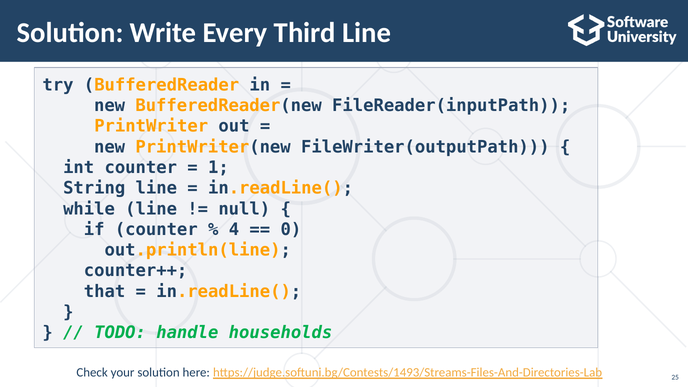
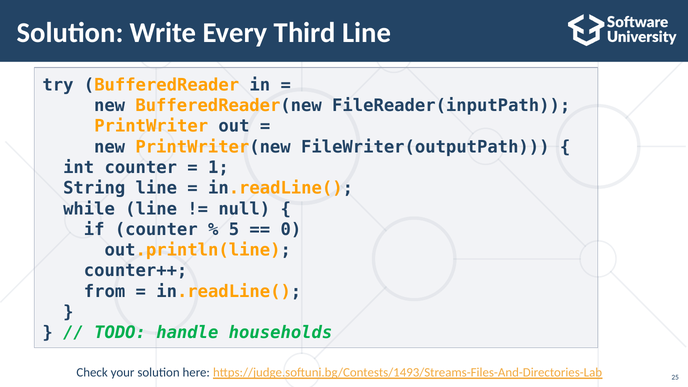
4: 4 -> 5 (234, 230)
that: that -> from (105, 291)
